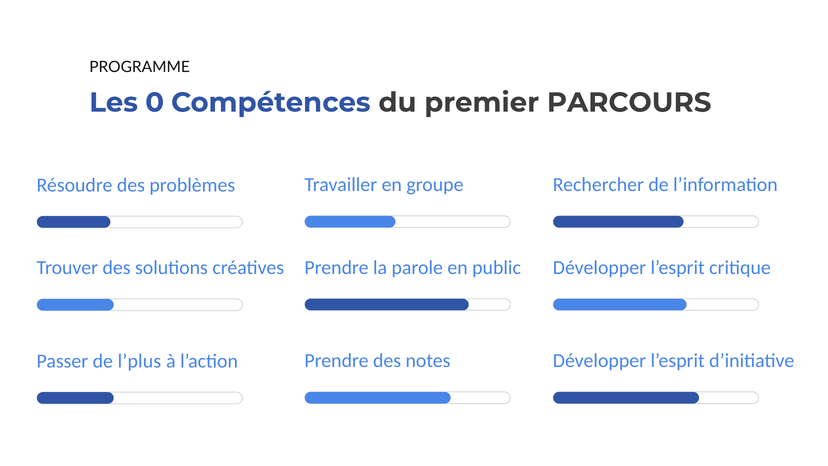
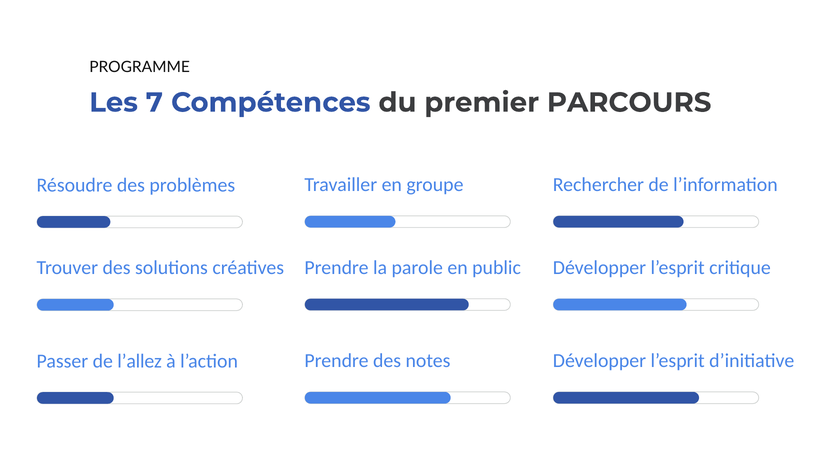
0: 0 -> 7 (154, 102)
l’plus: l’plus -> l’allez (140, 361)
